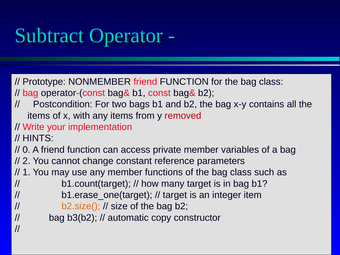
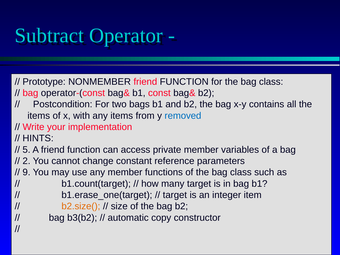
removed colour: red -> blue (183, 116)
0: 0 -> 5 (26, 150)
1: 1 -> 9 (26, 172)
